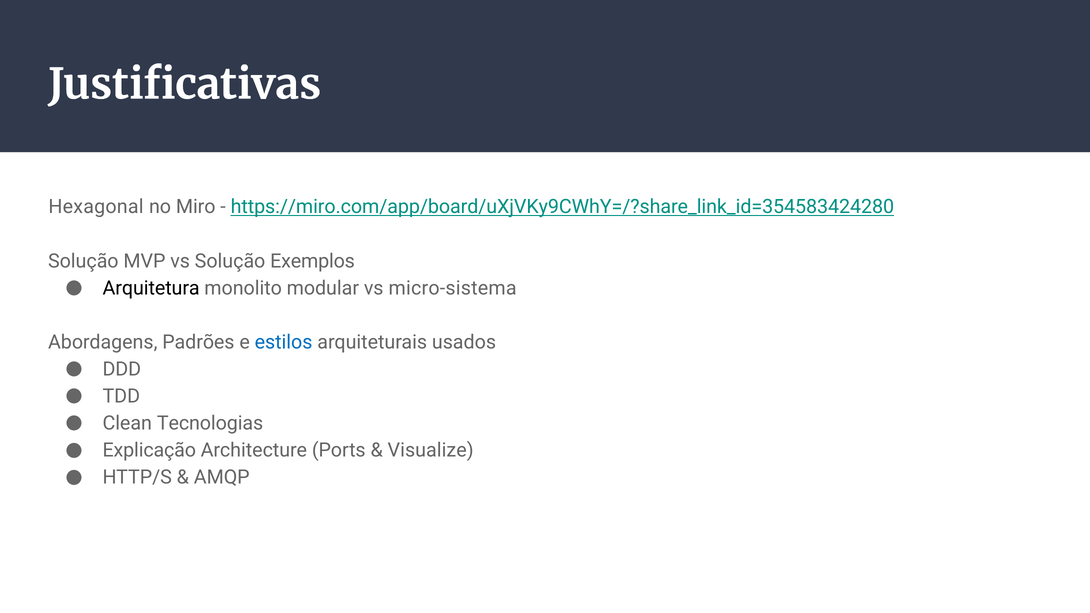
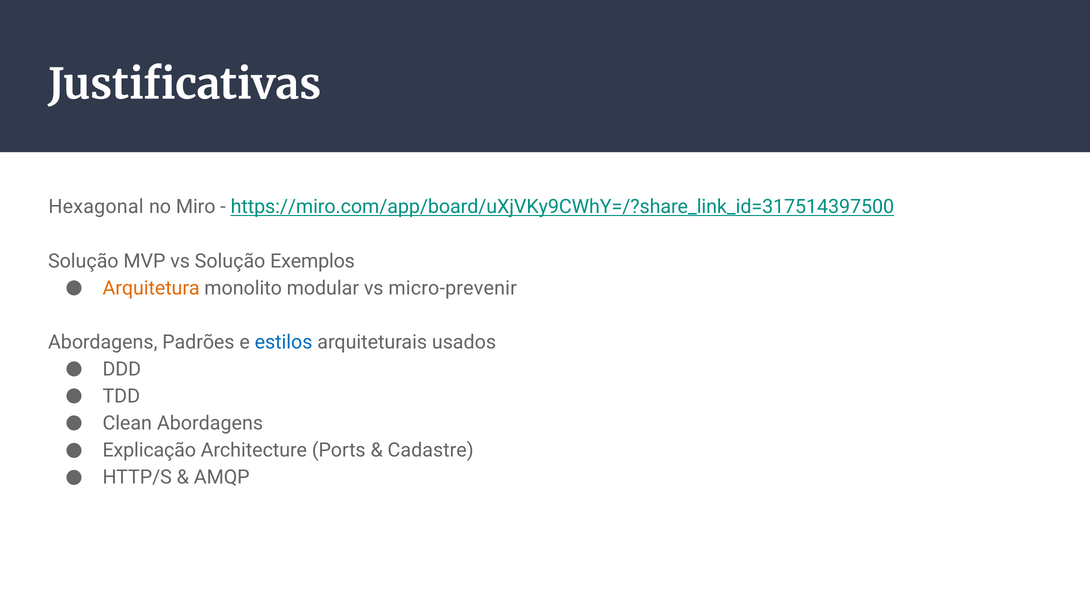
https://miro.com/app/board/uXjVKy9CWhY=/?share_link_id=354583424280: https://miro.com/app/board/uXjVKy9CWhY=/?share_link_id=354583424280 -> https://miro.com/app/board/uXjVKy9CWhY=/?share_link_id=317514397500 (562, 207)
Arquitetura colour: black -> orange (151, 288)
micro-sistema: micro-sistema -> micro-prevenir (453, 288)
Clean Tecnologias: Tecnologias -> Abordagens (210, 423)
Visualize: Visualize -> Cadastre (431, 450)
